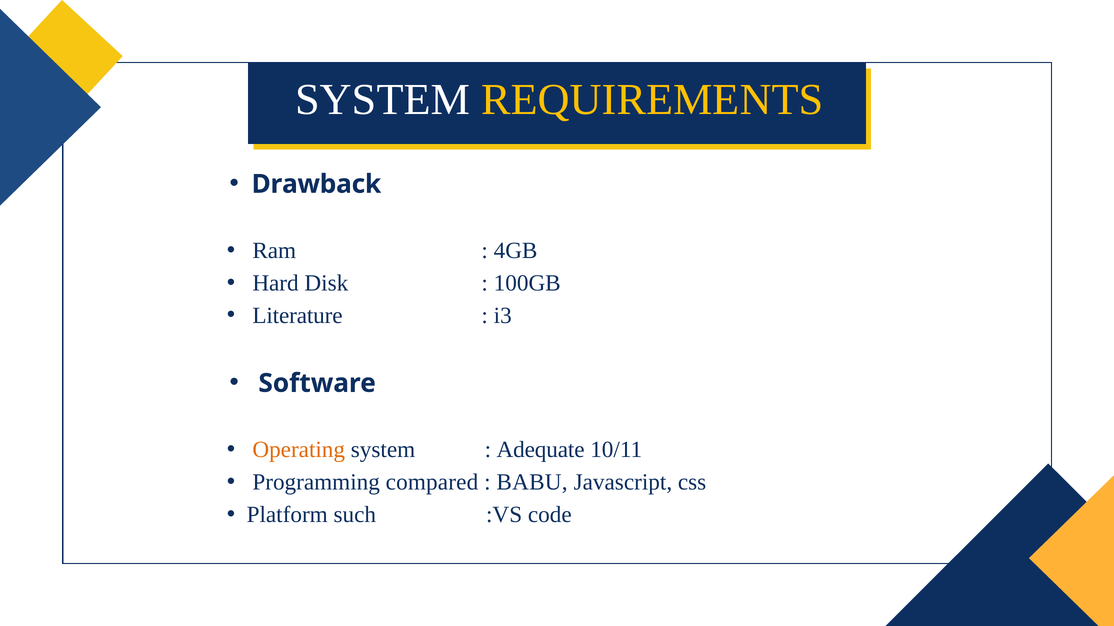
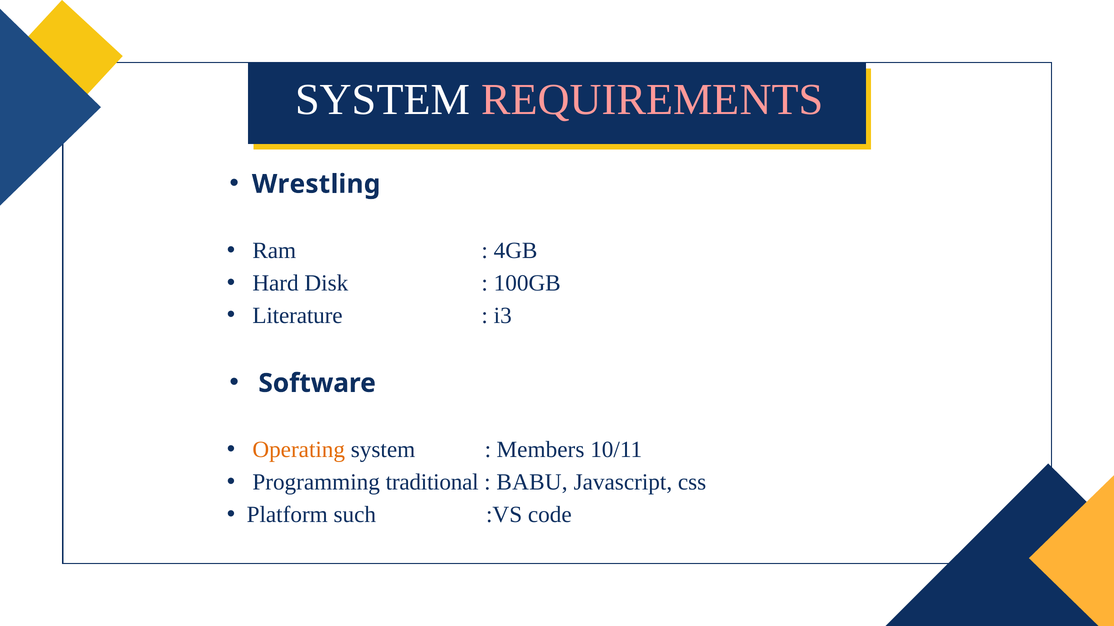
REQUIREMENTS colour: yellow -> pink (652, 100)
Drawback: Drawback -> Wrestling (316, 184)
Adequate: Adequate -> Members (540, 450)
compared: compared -> traditional (432, 483)
